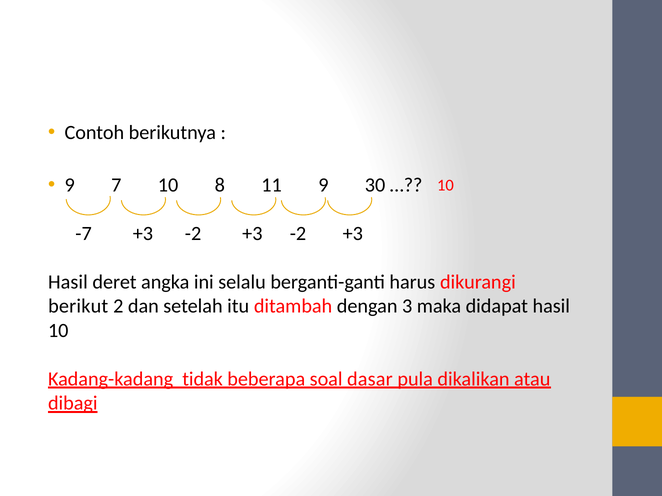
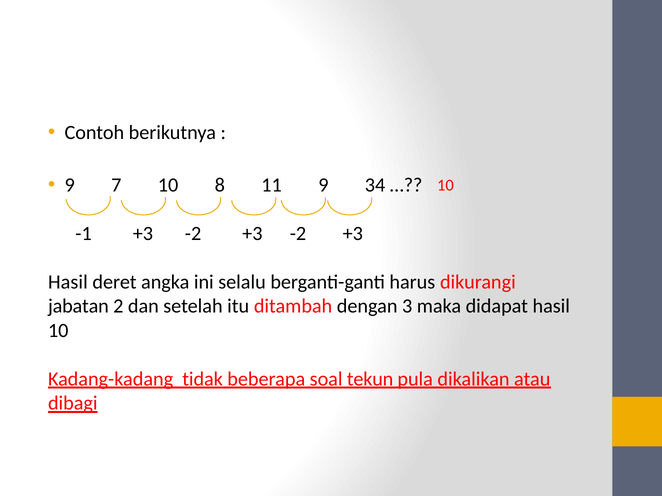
30: 30 -> 34 (375, 185)
-7: -7 -> -1 (84, 234)
berikut: berikut -> jabatan (78, 307)
dasar: dasar -> tekun (370, 379)
